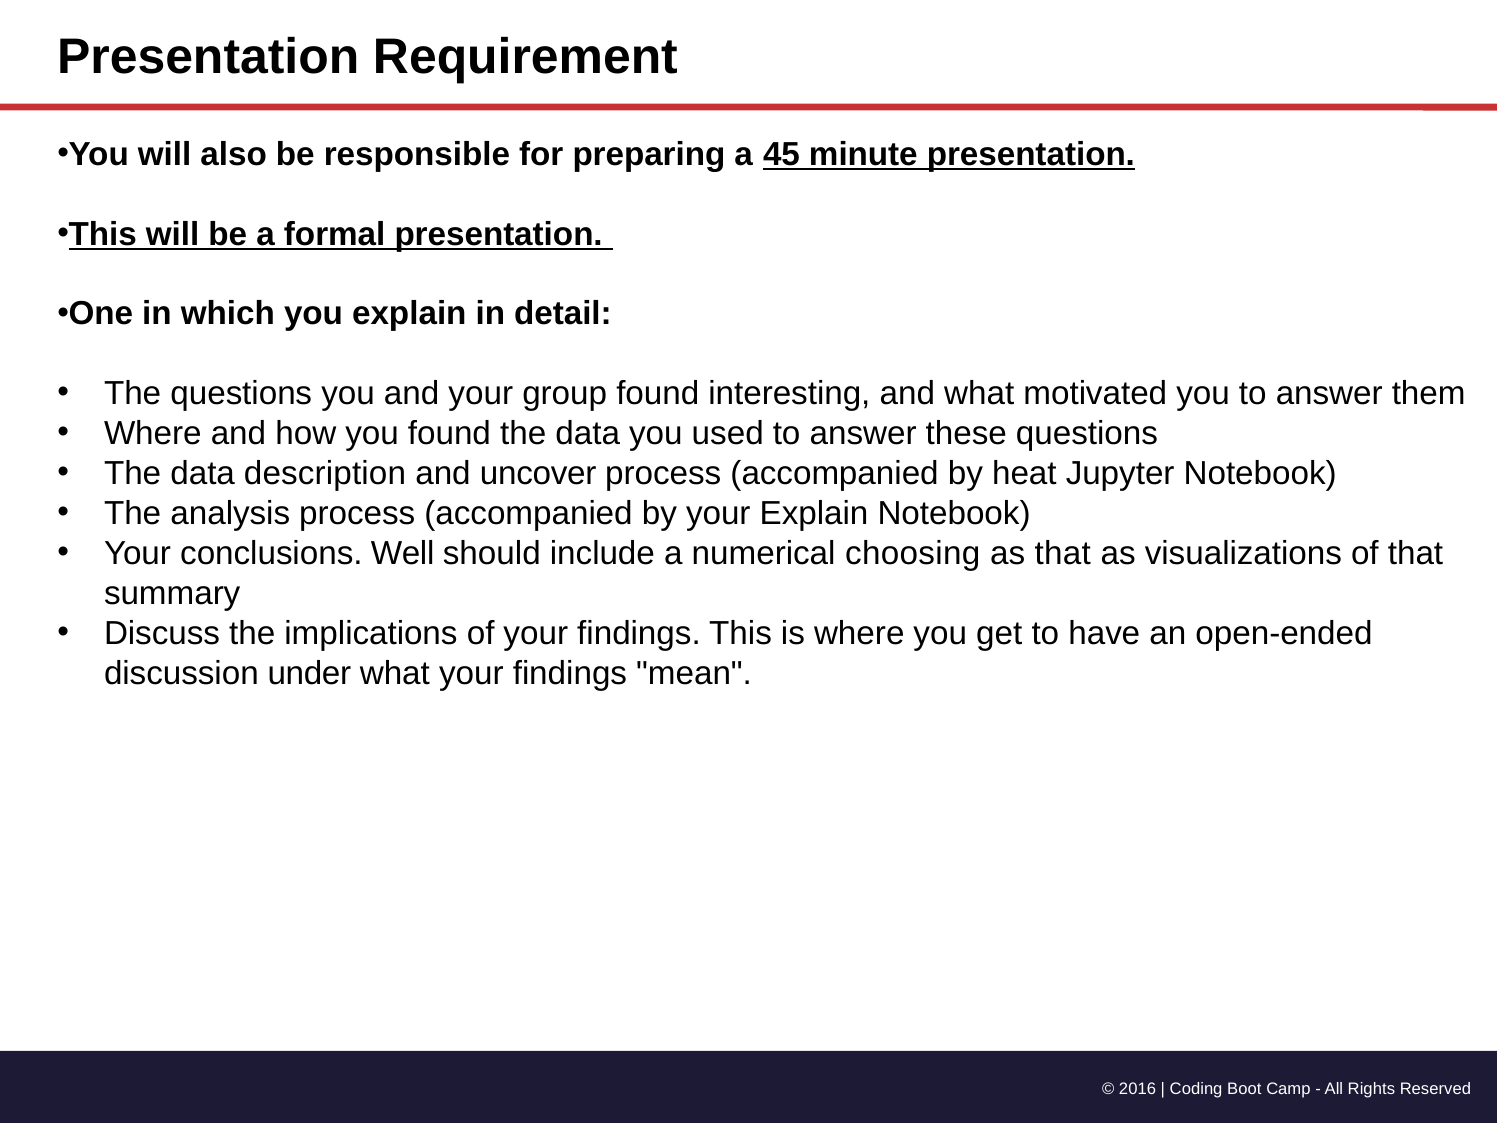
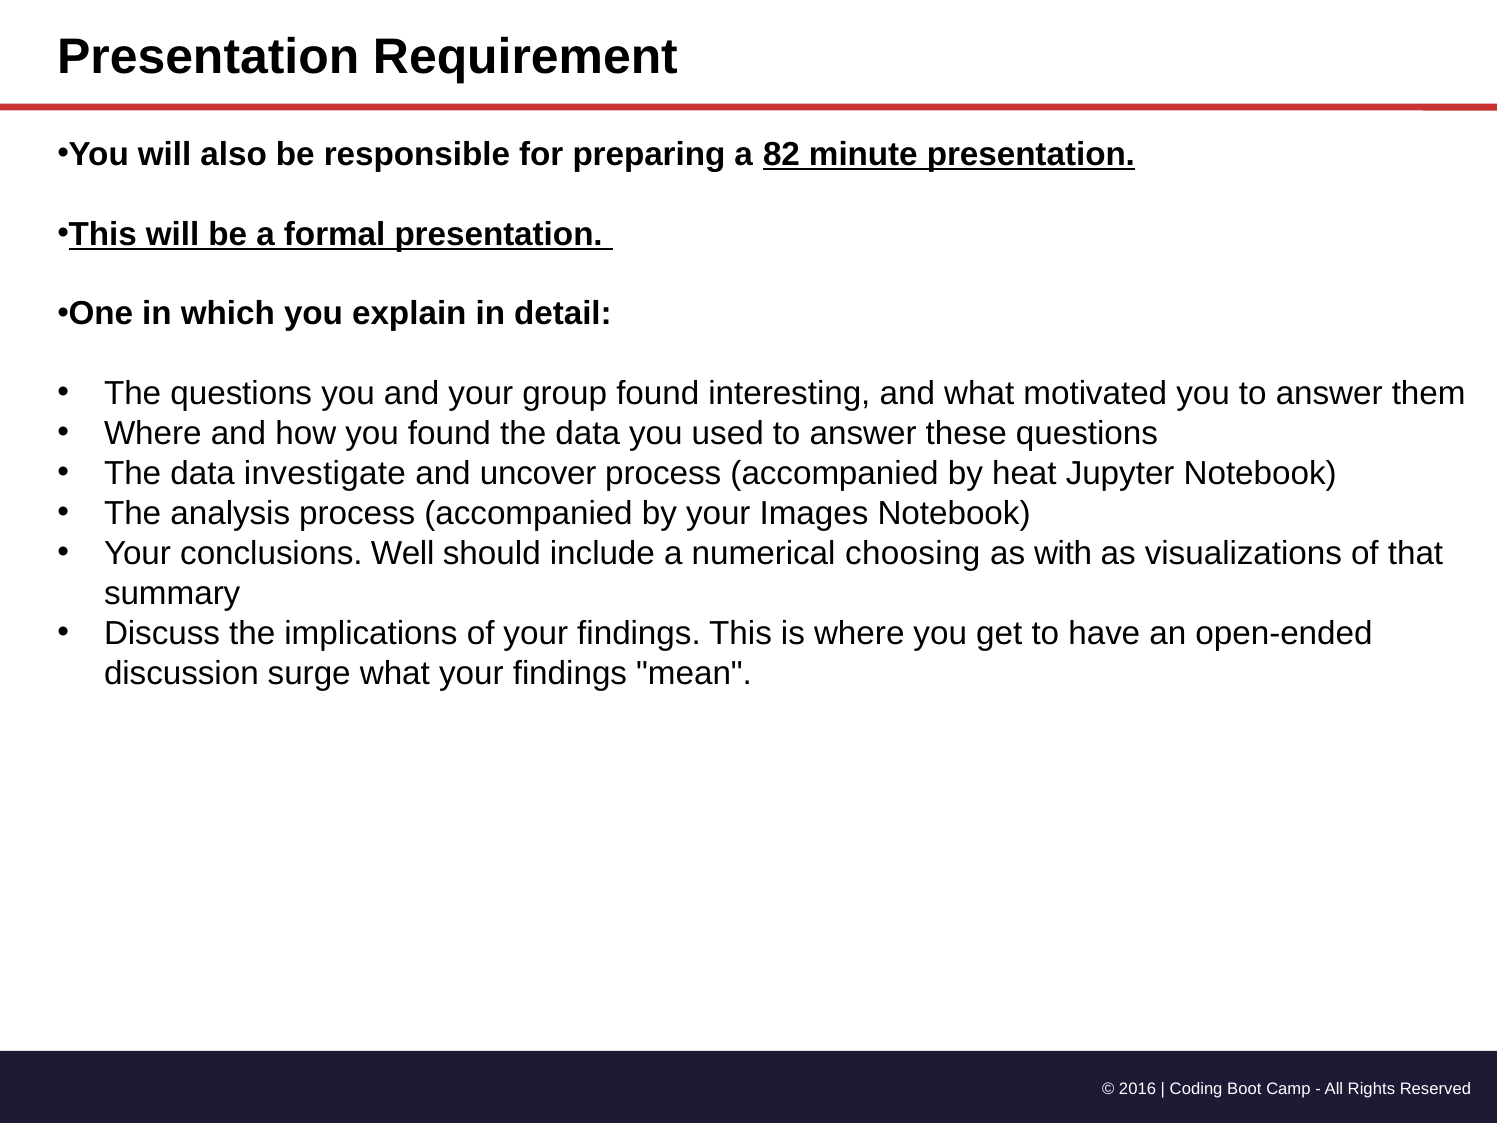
45: 45 -> 82 (781, 154)
description: description -> investigate (325, 474)
your Explain: Explain -> Images (814, 513)
as that: that -> with (1063, 553)
under: under -> surge (309, 673)
